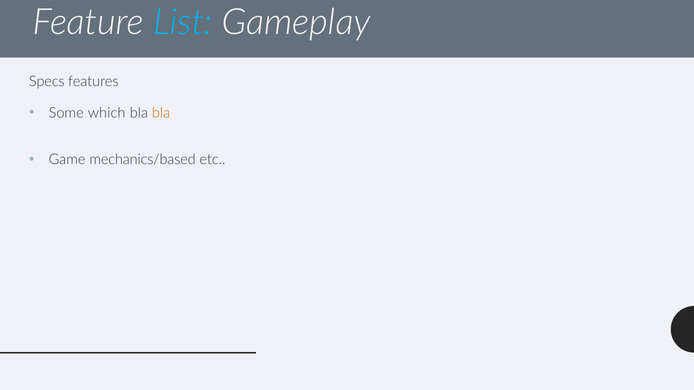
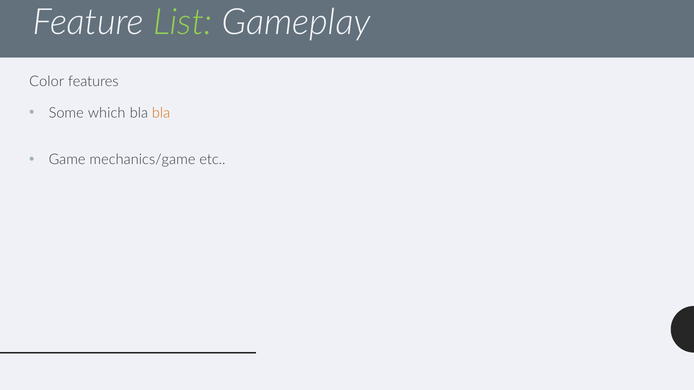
List colour: light blue -> light green (183, 22)
Specs: Specs -> Color (47, 82)
mechanics/based: mechanics/based -> mechanics/game (142, 160)
